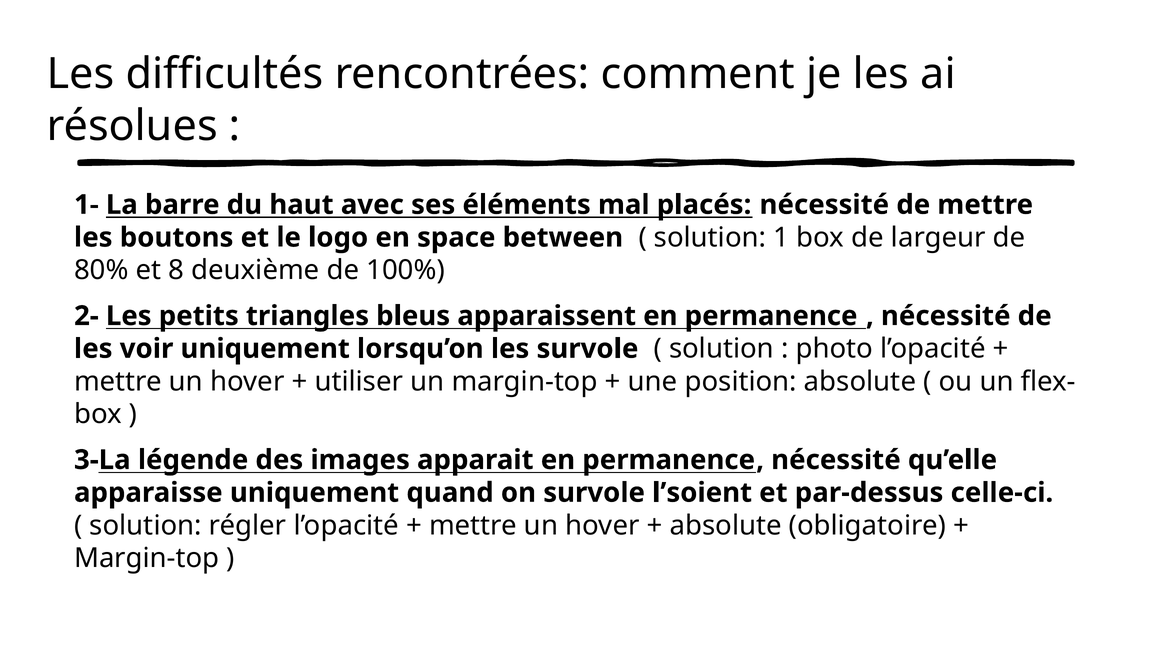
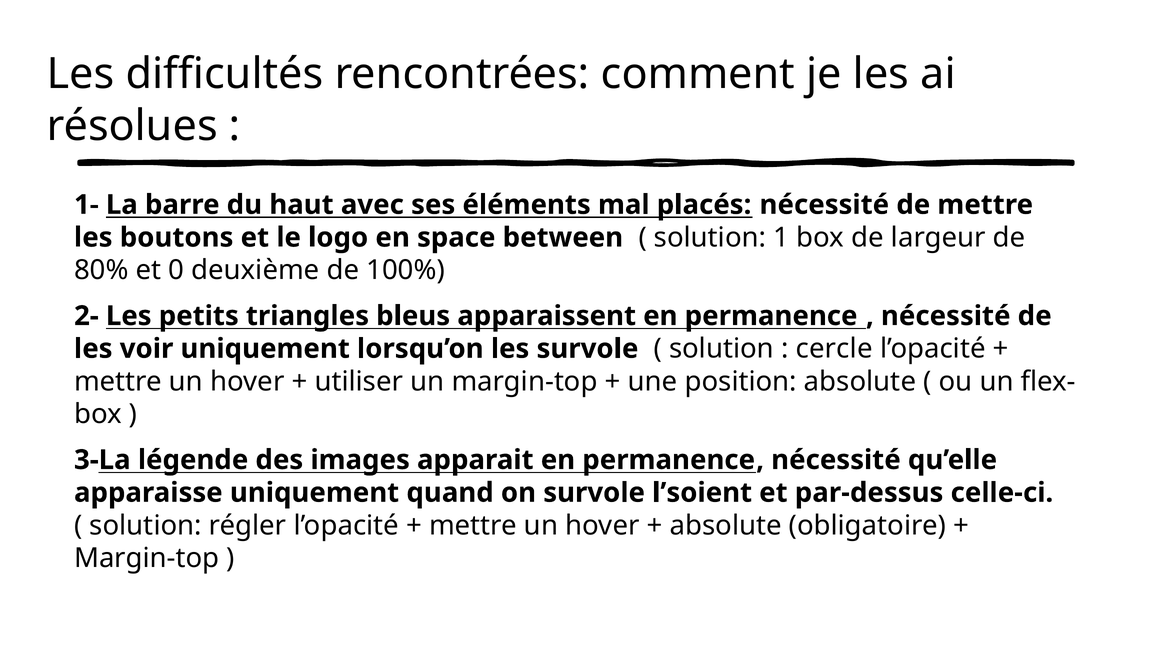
8: 8 -> 0 (176, 270)
photo: photo -> cercle (834, 349)
